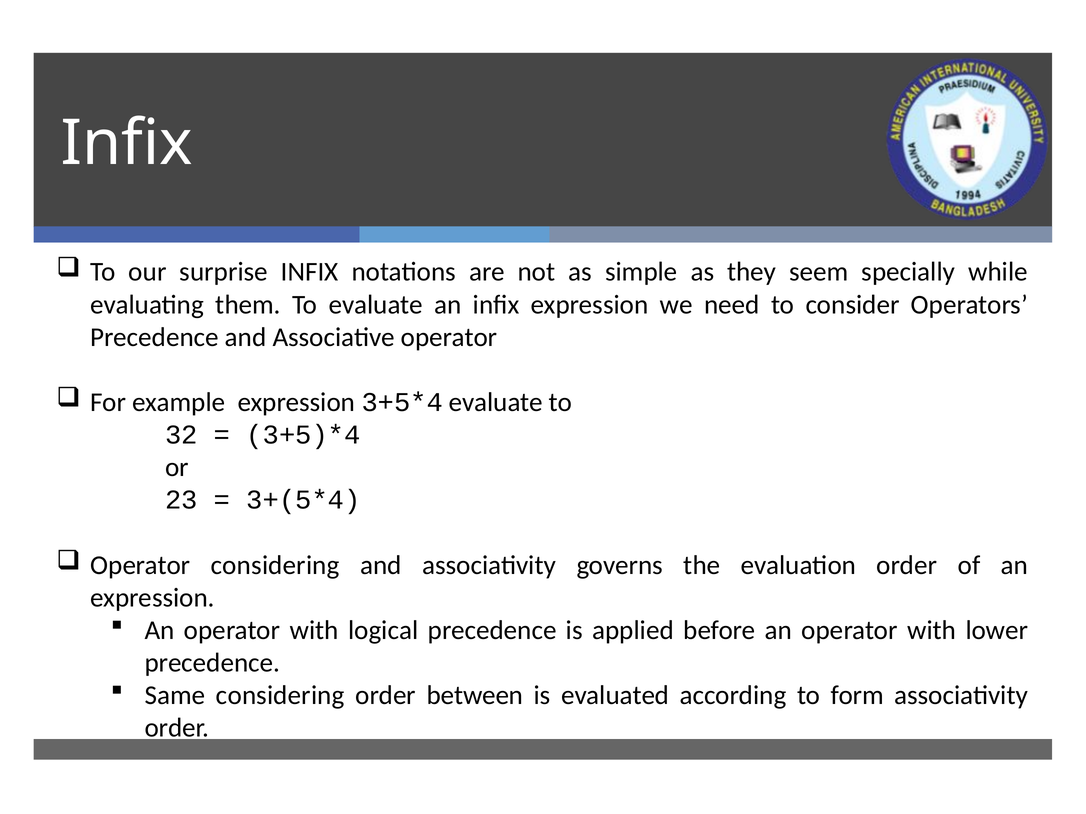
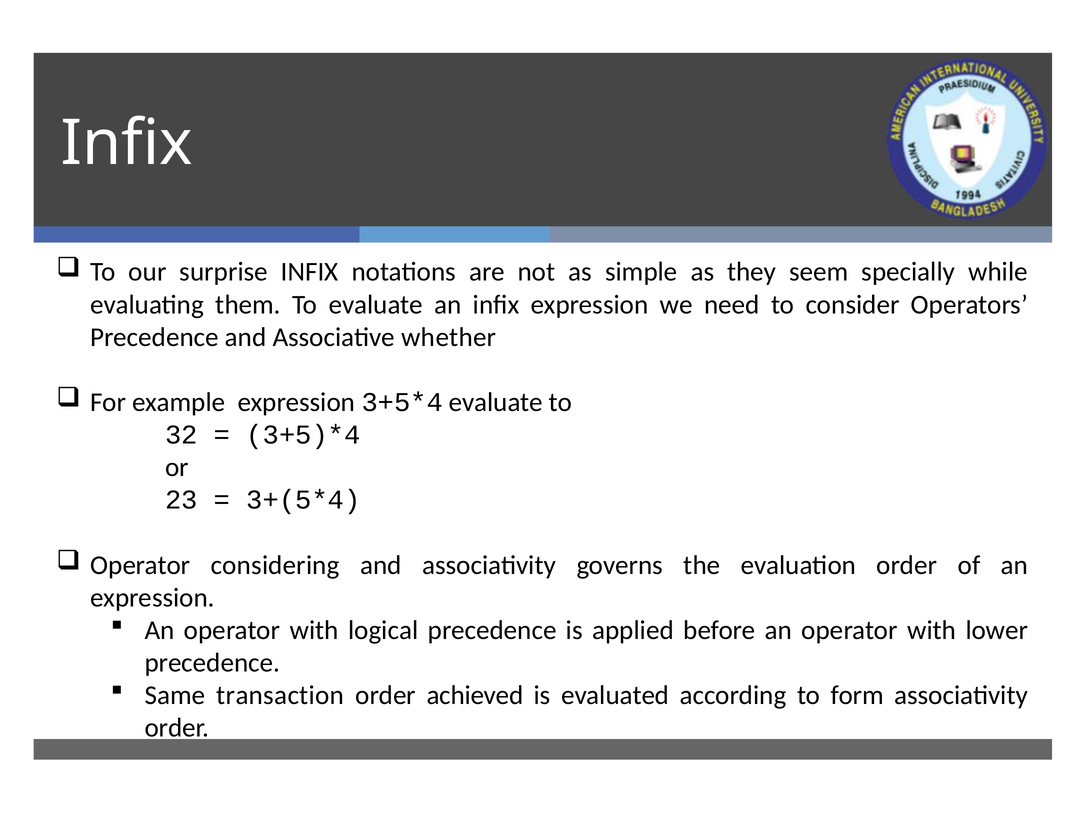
Associative operator: operator -> whether (449, 337)
Same considering: considering -> transaction (280, 696)
between: between -> achieved (475, 696)
